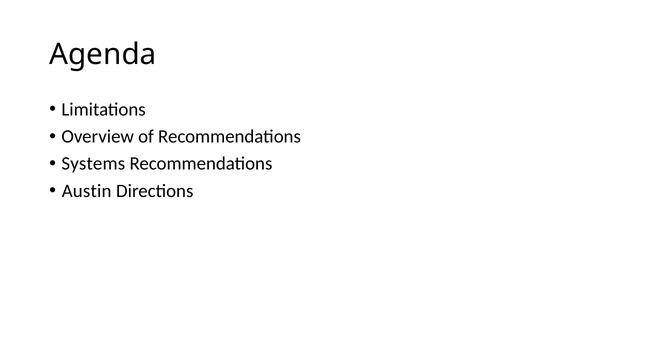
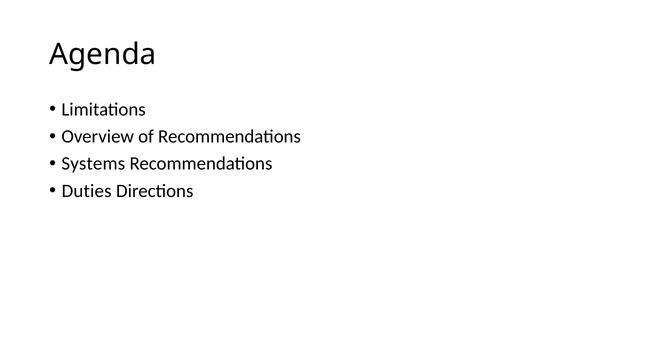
Austin: Austin -> Duties (87, 191)
